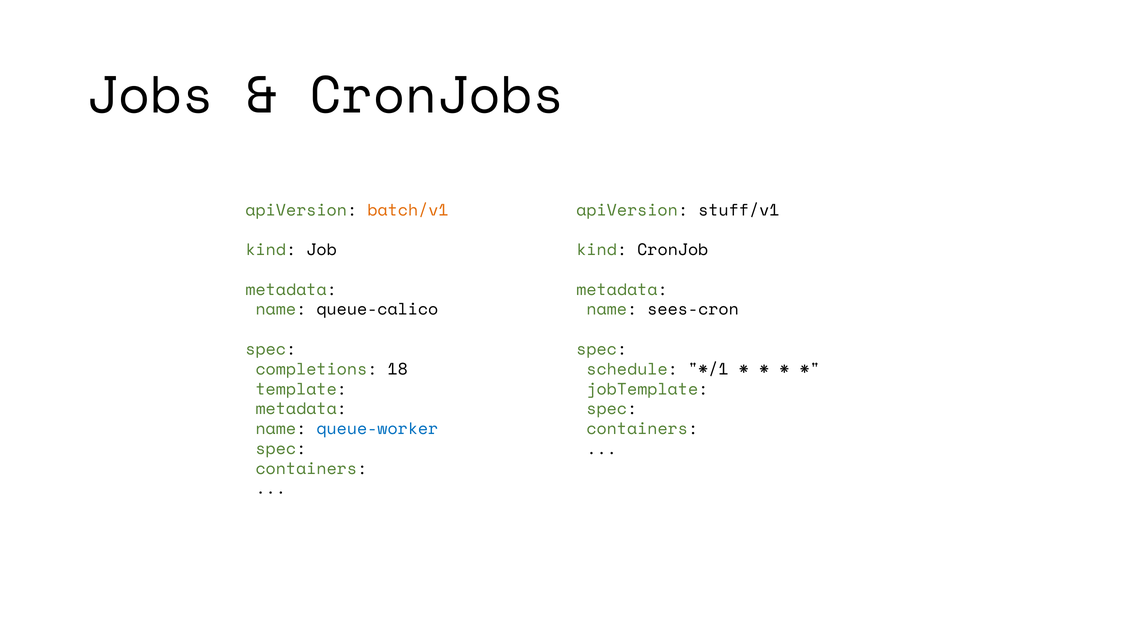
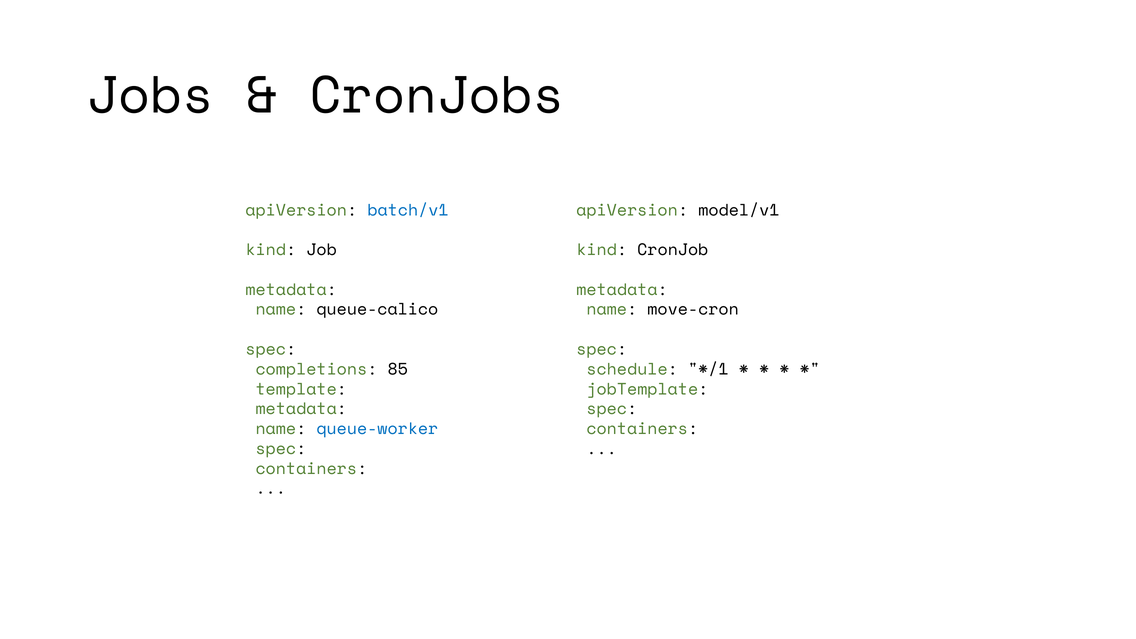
batch/v1 colour: orange -> blue (408, 210)
stuff/v1: stuff/v1 -> model/v1 (739, 210)
sees-cron: sees-cron -> move-cron (693, 310)
18: 18 -> 85 (398, 369)
